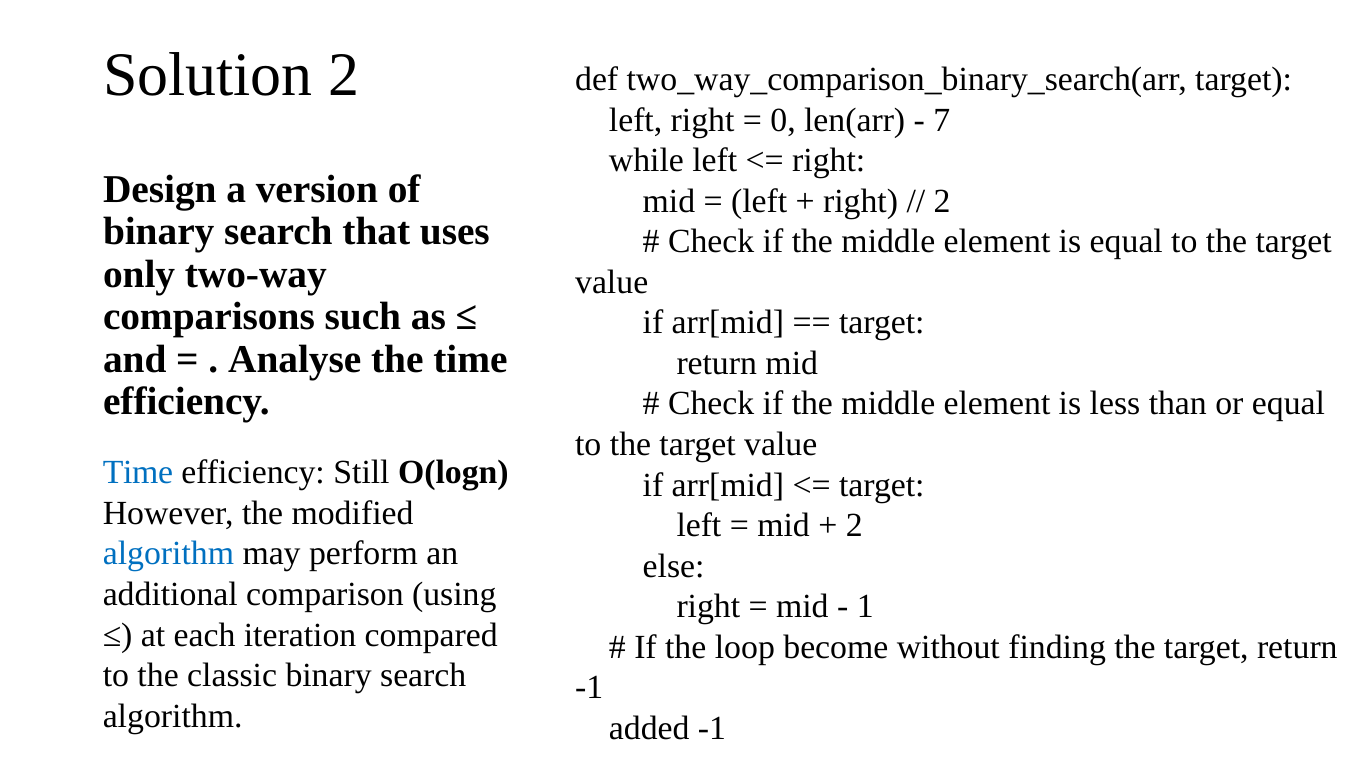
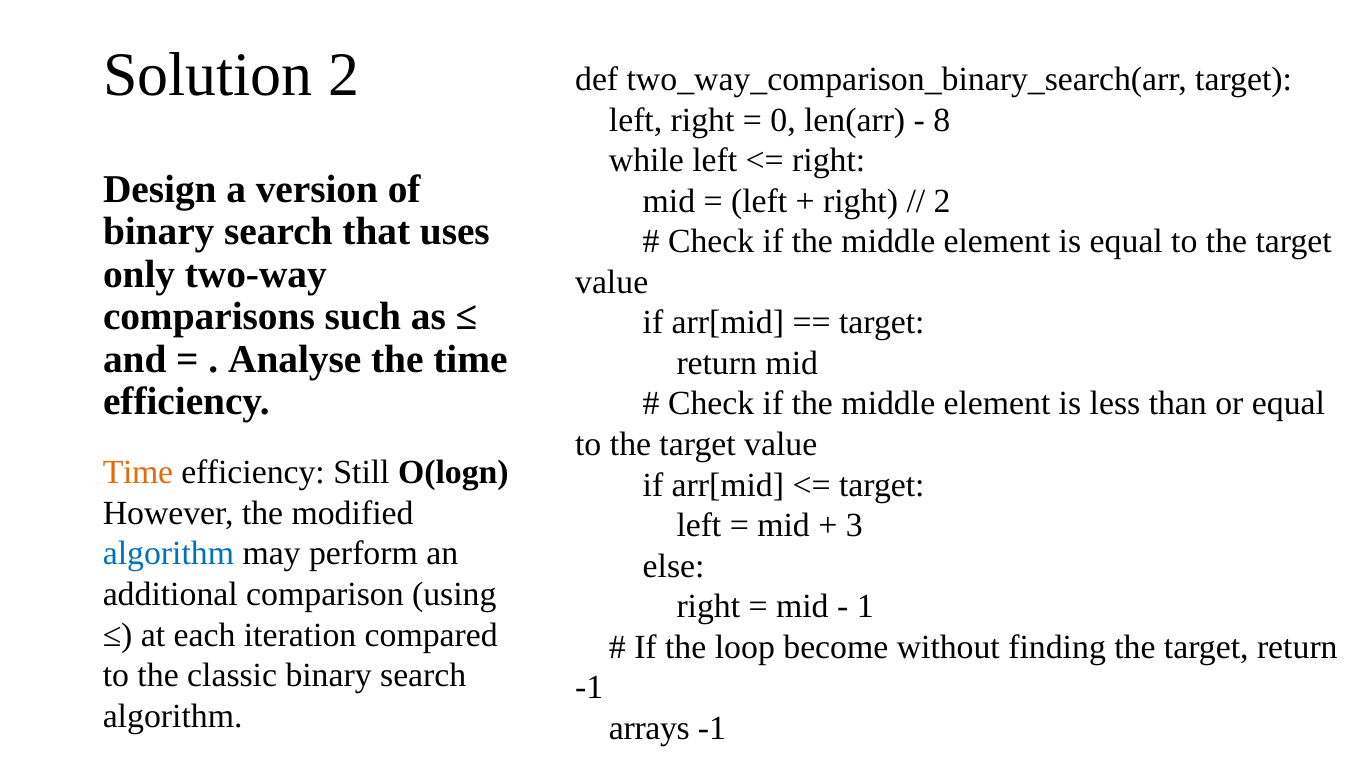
7: 7 -> 8 (942, 120)
Time colour: blue -> orange (138, 473)
2: 2 -> 3 (854, 525)
added: added -> arrays (649, 728)
